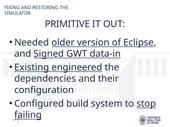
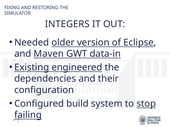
PRIMITIVE: PRIMITIVE -> INTEGERS (67, 24)
Signed: Signed -> Maven (49, 54)
